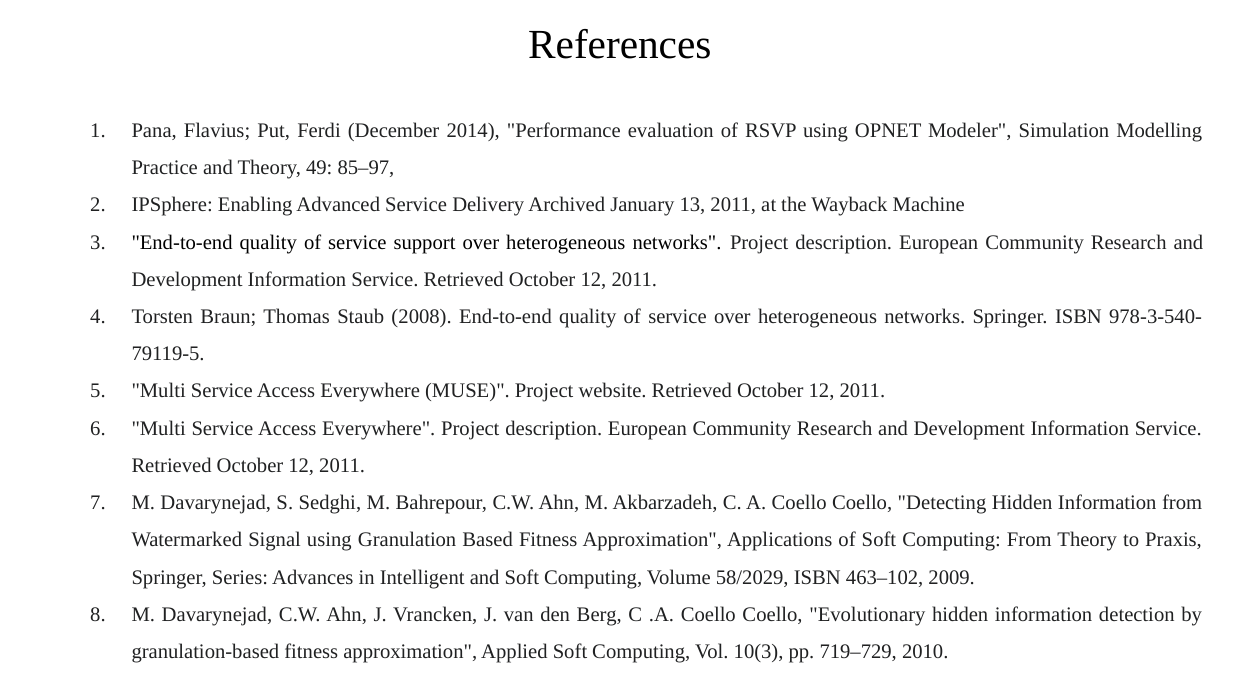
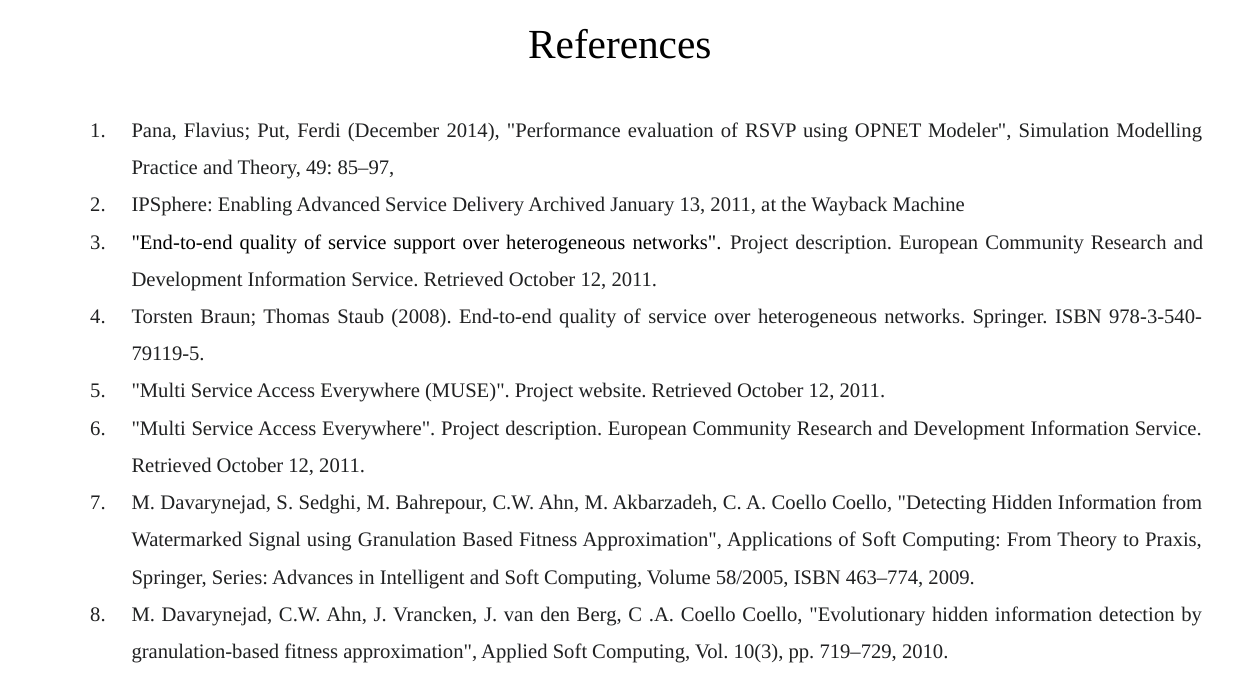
58/2029: 58/2029 -> 58/2005 (752, 577)
463–102: 463–102 -> 463–774 (885, 577)
